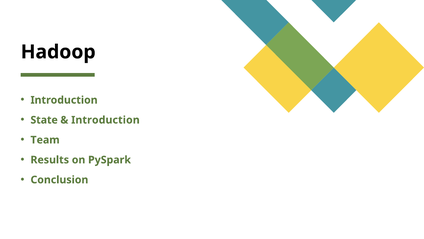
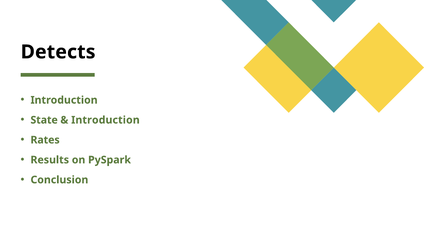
Hadoop: Hadoop -> Detects (58, 52)
Team: Team -> Rates (45, 140)
